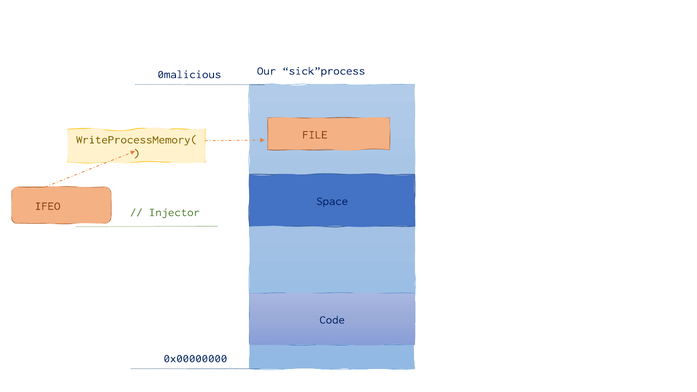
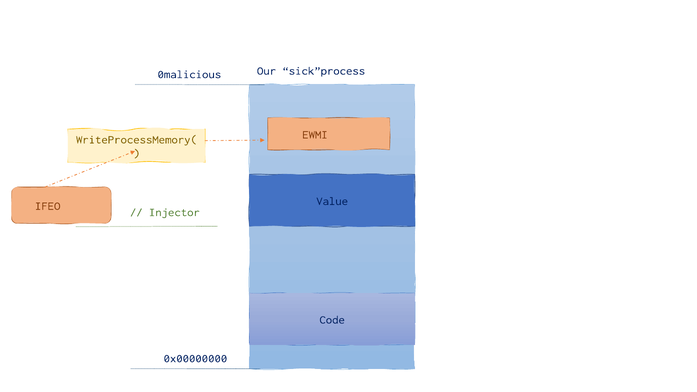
FILE: FILE -> EWMI (315, 135)
Space: Space -> Value (332, 201)
